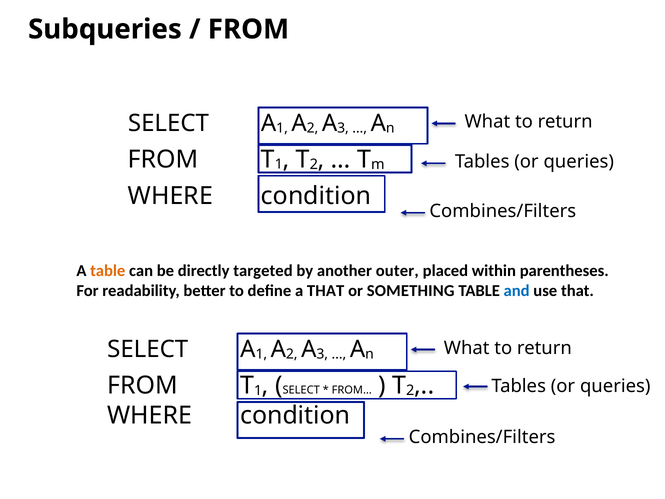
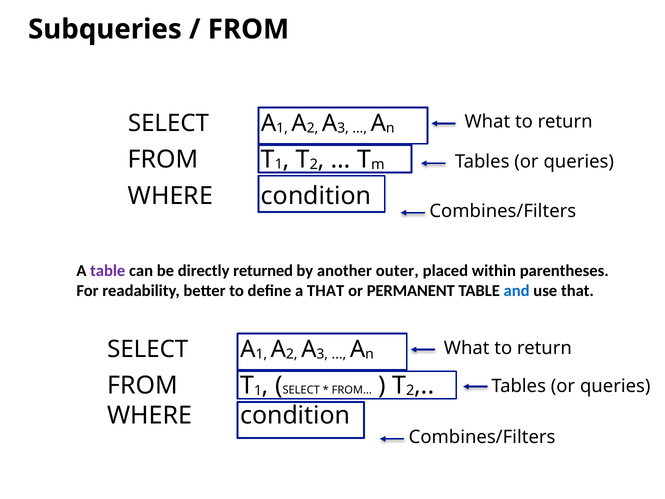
table colour: orange -> purple (108, 270)
targeted: targeted -> returned (263, 270)
SOMETHING: SOMETHING -> PERMANENT (411, 290)
